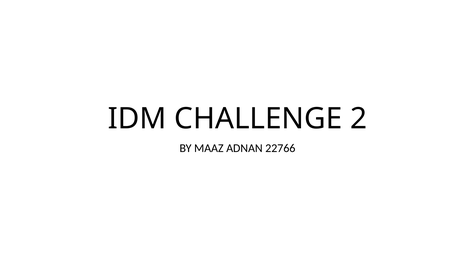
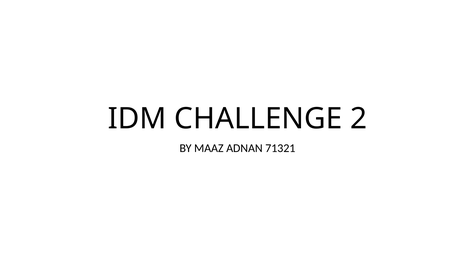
22766: 22766 -> 71321 (280, 148)
